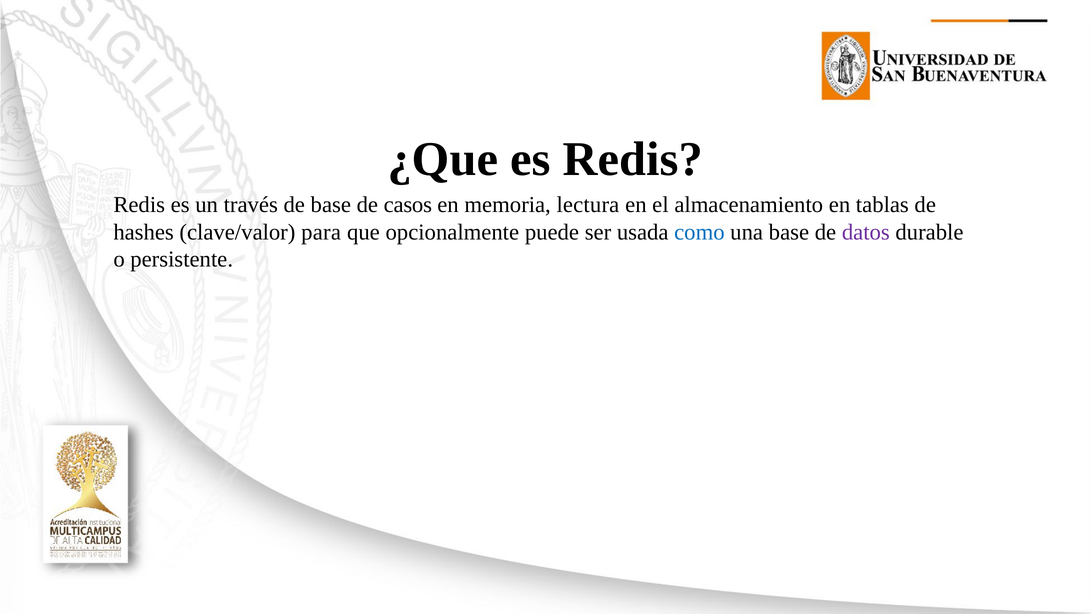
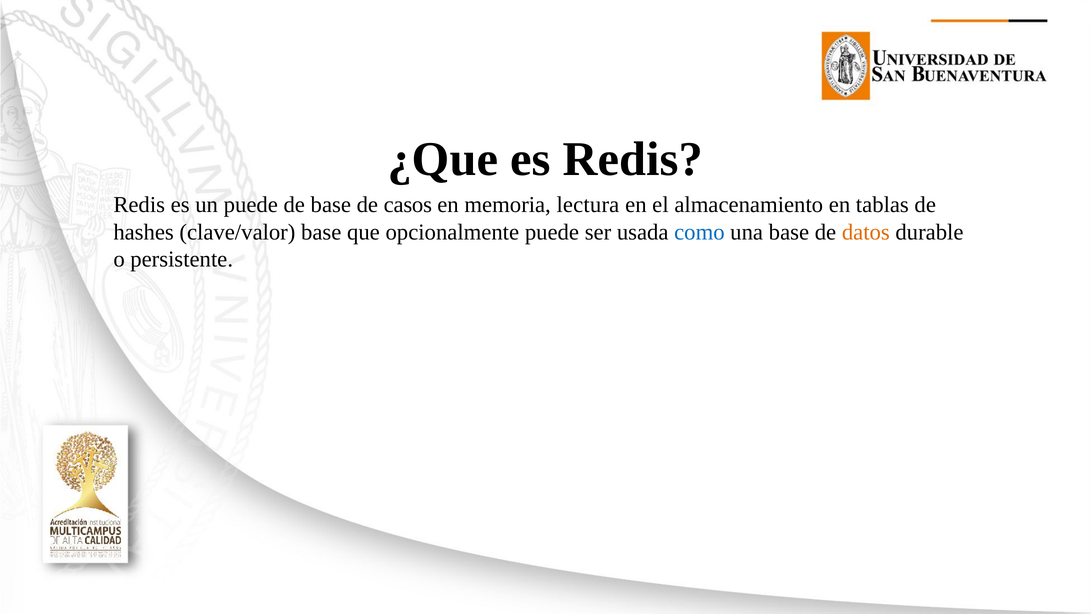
un través: través -> puede (251, 205)
clave/valor para: para -> base (321, 232)
datos colour: purple -> orange (866, 232)
